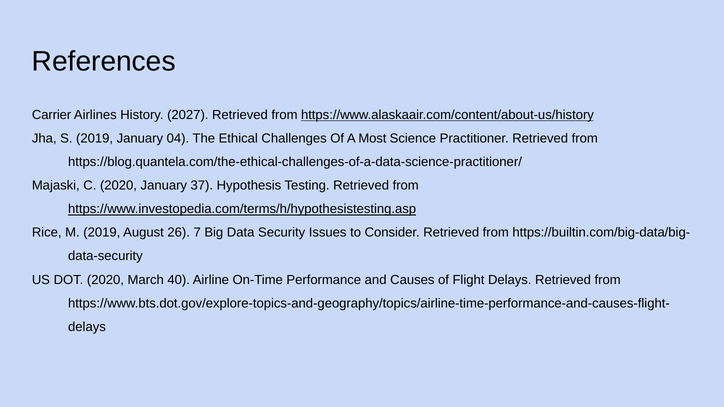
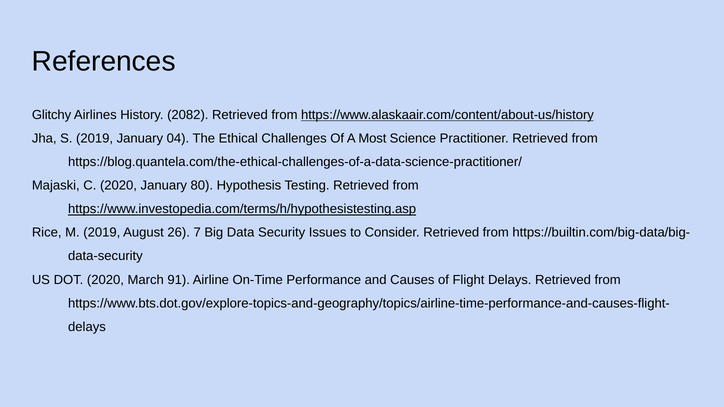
Carrier: Carrier -> Glitchy (52, 115)
2027: 2027 -> 2082 (188, 115)
37: 37 -> 80 (202, 186)
40: 40 -> 91 (179, 280)
